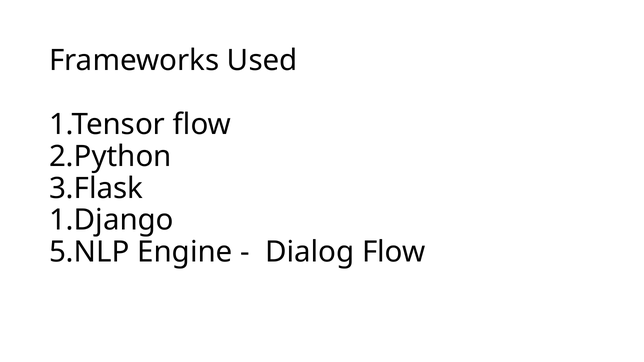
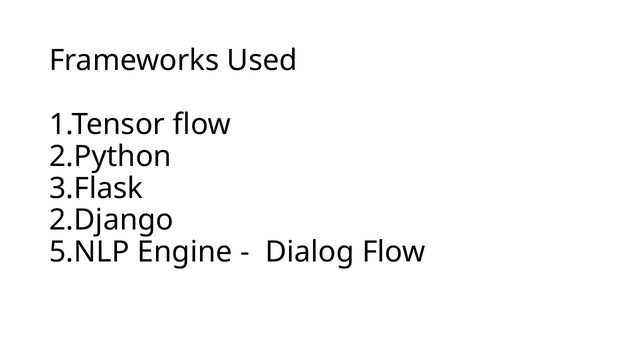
1.Django: 1.Django -> 2.Django (111, 220)
